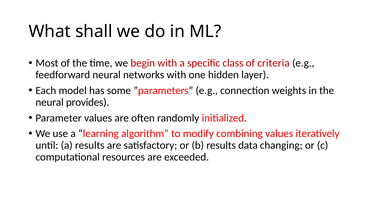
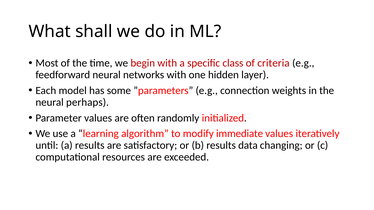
provides: provides -> perhaps (88, 102)
combining: combining -> immediate (240, 134)
